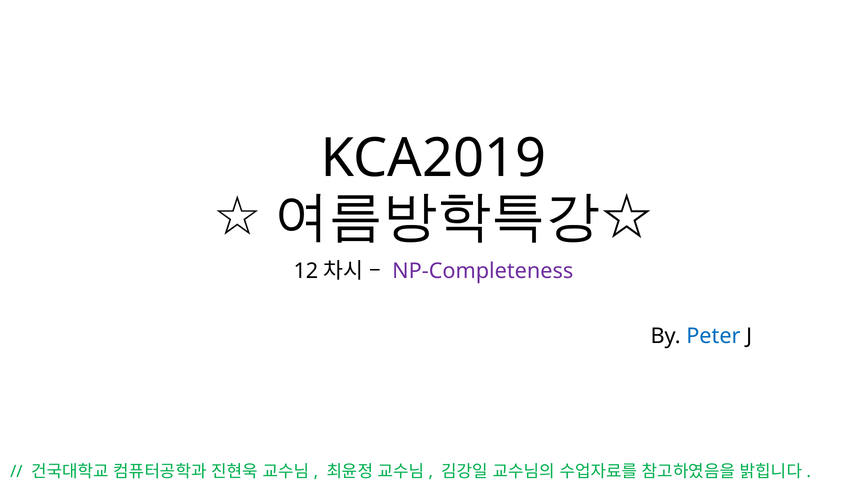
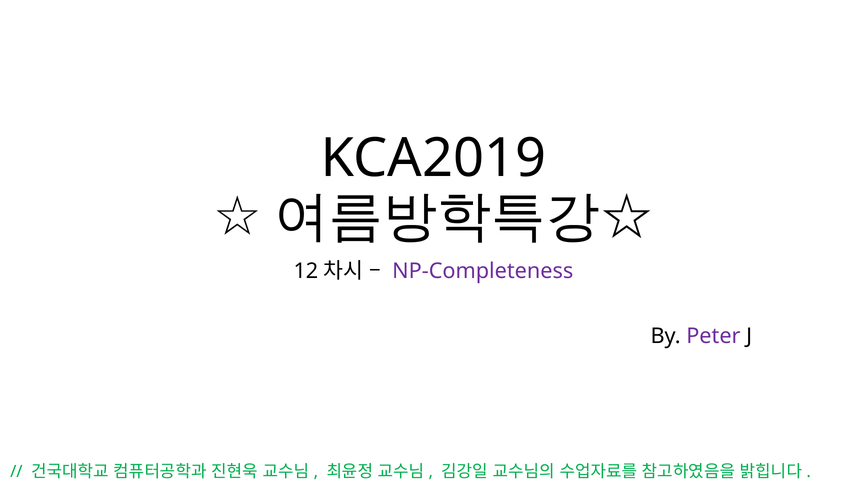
Peter colour: blue -> purple (713, 336)
